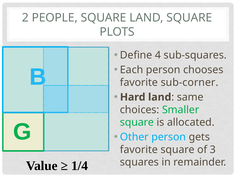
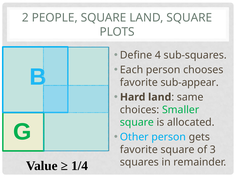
sub-corner: sub-corner -> sub-appear (190, 82)
